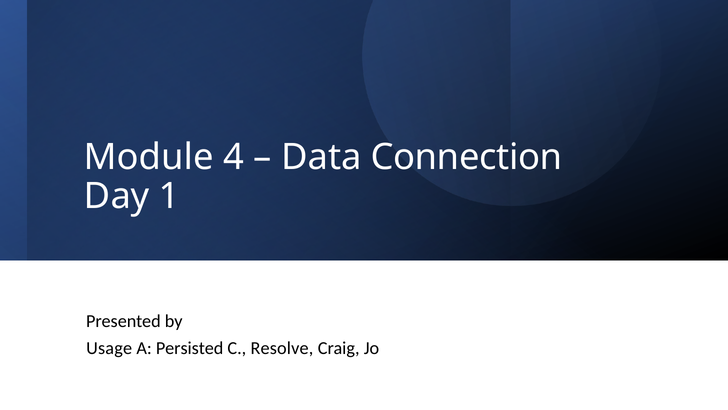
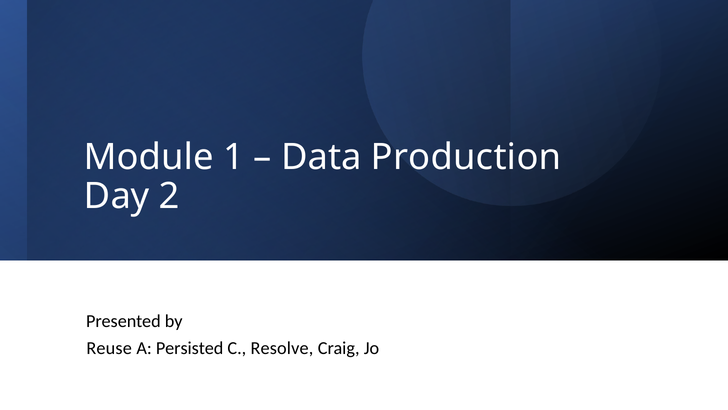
4: 4 -> 1 (234, 157)
Connection: Connection -> Production (466, 157)
1: 1 -> 2 (169, 196)
Usage: Usage -> Reuse (109, 348)
